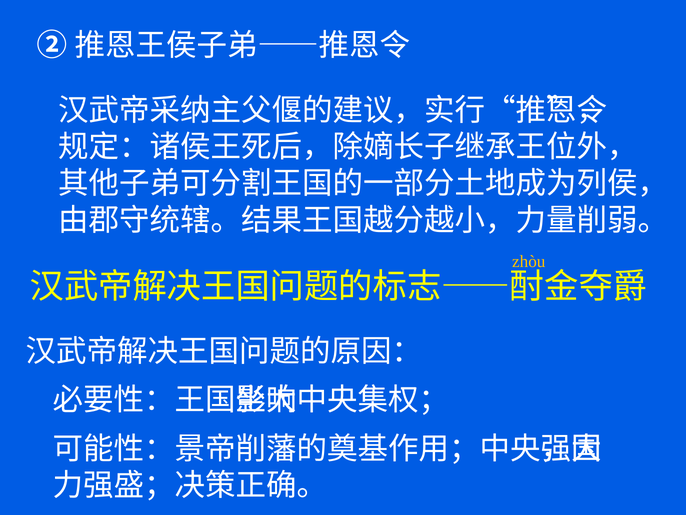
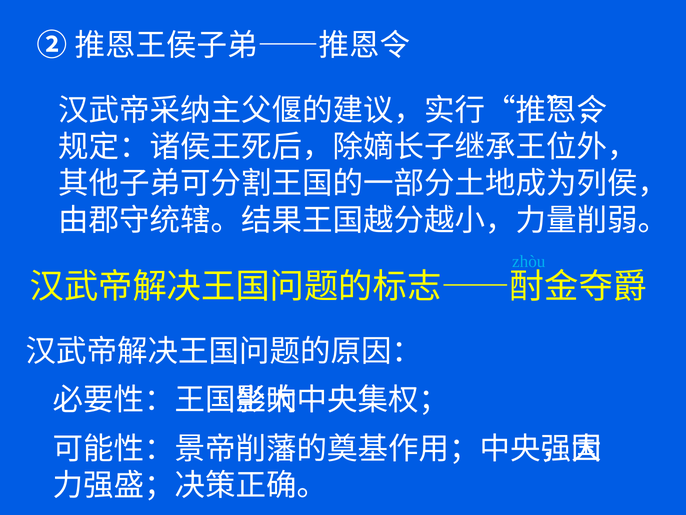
zhòu colour: yellow -> light blue (529, 261)
